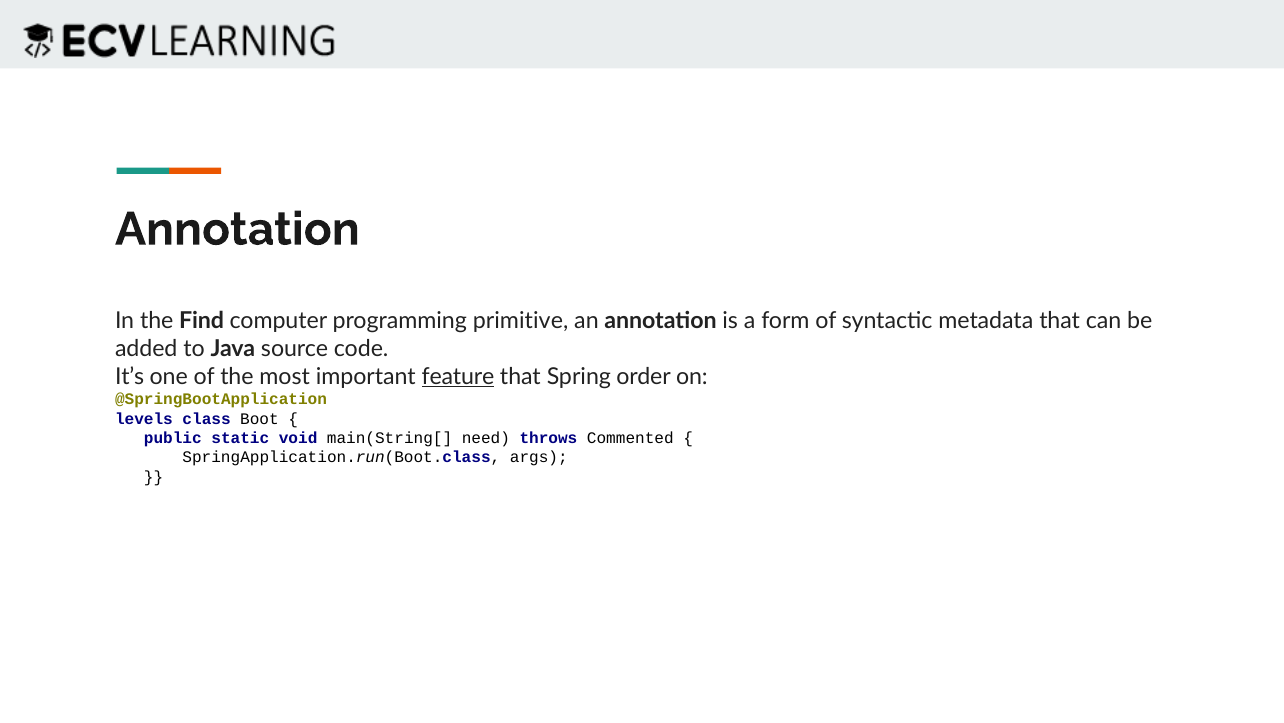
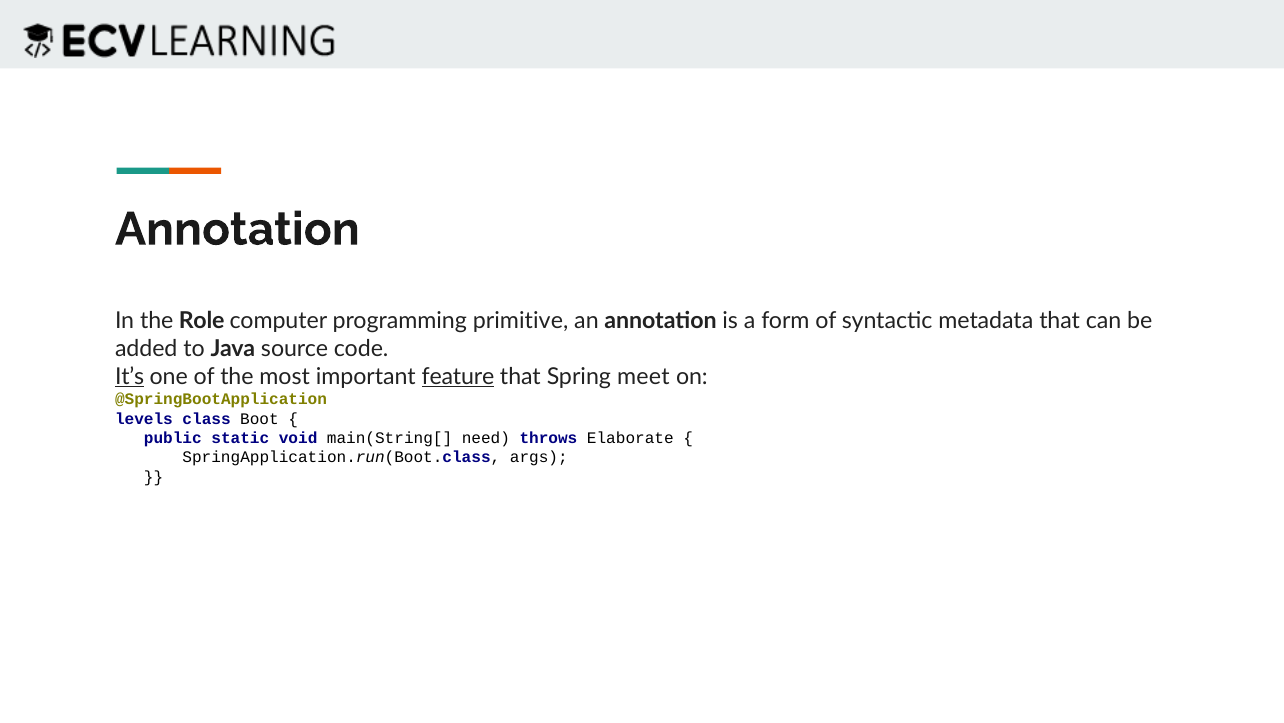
Find: Find -> Role (202, 320)
It’s underline: none -> present (130, 376)
order: order -> meet (643, 376)
Commented: Commented -> Elaborate (630, 438)
